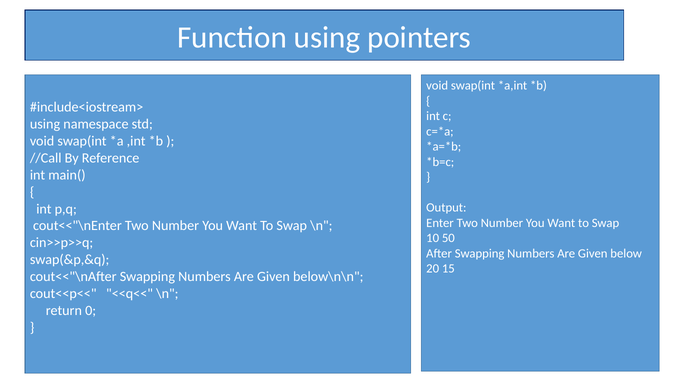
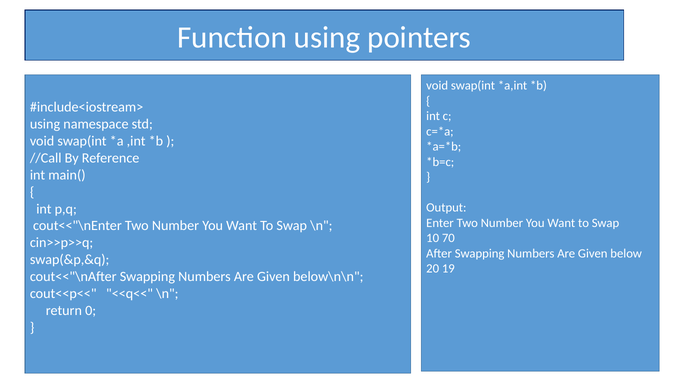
50: 50 -> 70 (448, 238)
15: 15 -> 19 (448, 269)
